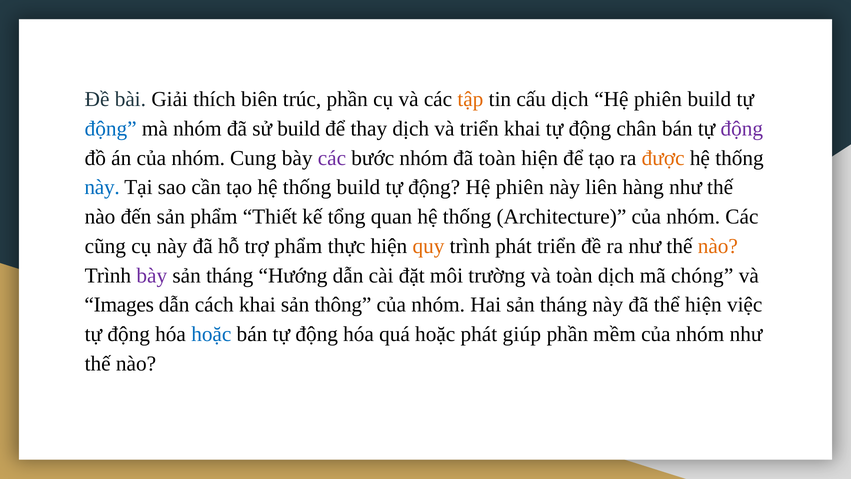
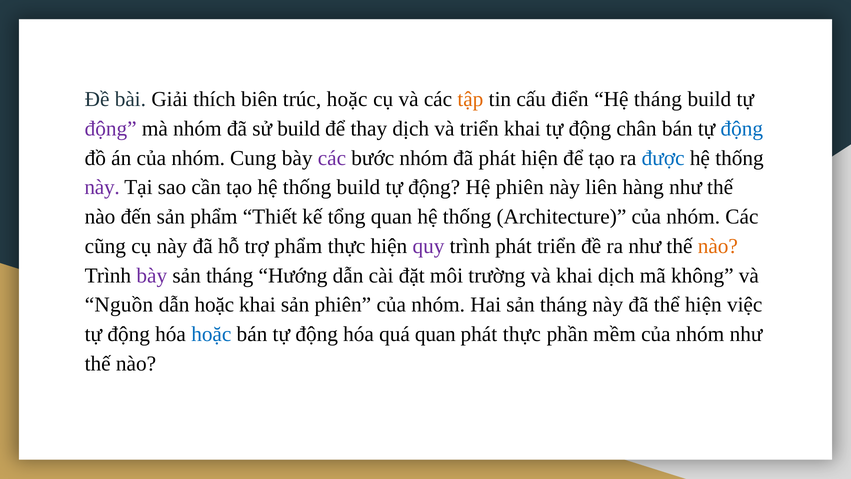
trúc phần: phần -> hoặc (347, 99)
cấu dịch: dịch -> điển (570, 99)
phiên: phiên -> tháng (658, 99)
động colour: blue -> purple (111, 129)
động colour: purple -> blue (742, 129)
đã toàn: toàn -> phát (497, 158)
được colour: orange -> blue (663, 158)
này colour: blue -> purple (102, 187)
quy colour: orange -> purple (429, 246)
và toàn: toàn -> khai (574, 275)
chóng: chóng -> không (702, 275)
Images: Images -> Nguồn (119, 305)
dẫn cách: cách -> hoặc (214, 305)
sản thông: thông -> phiên (343, 305)
quá hoặc: hoặc -> quan (435, 334)
phát giúp: giúp -> thực (522, 334)
